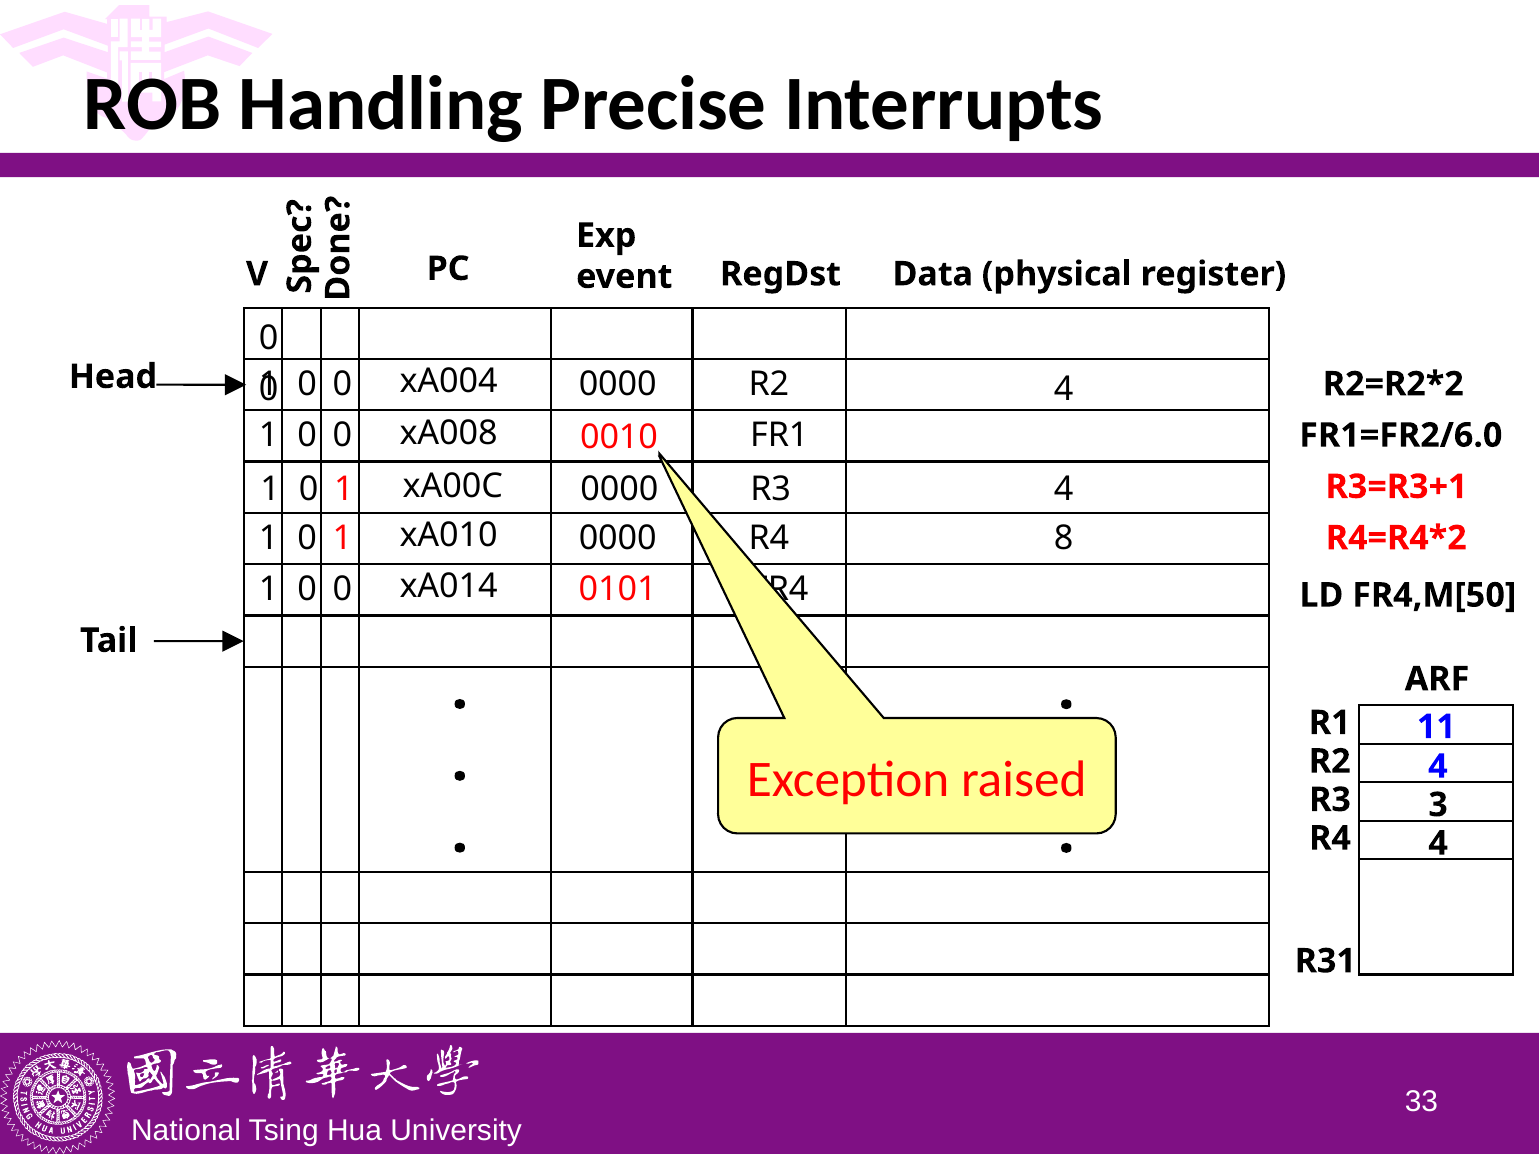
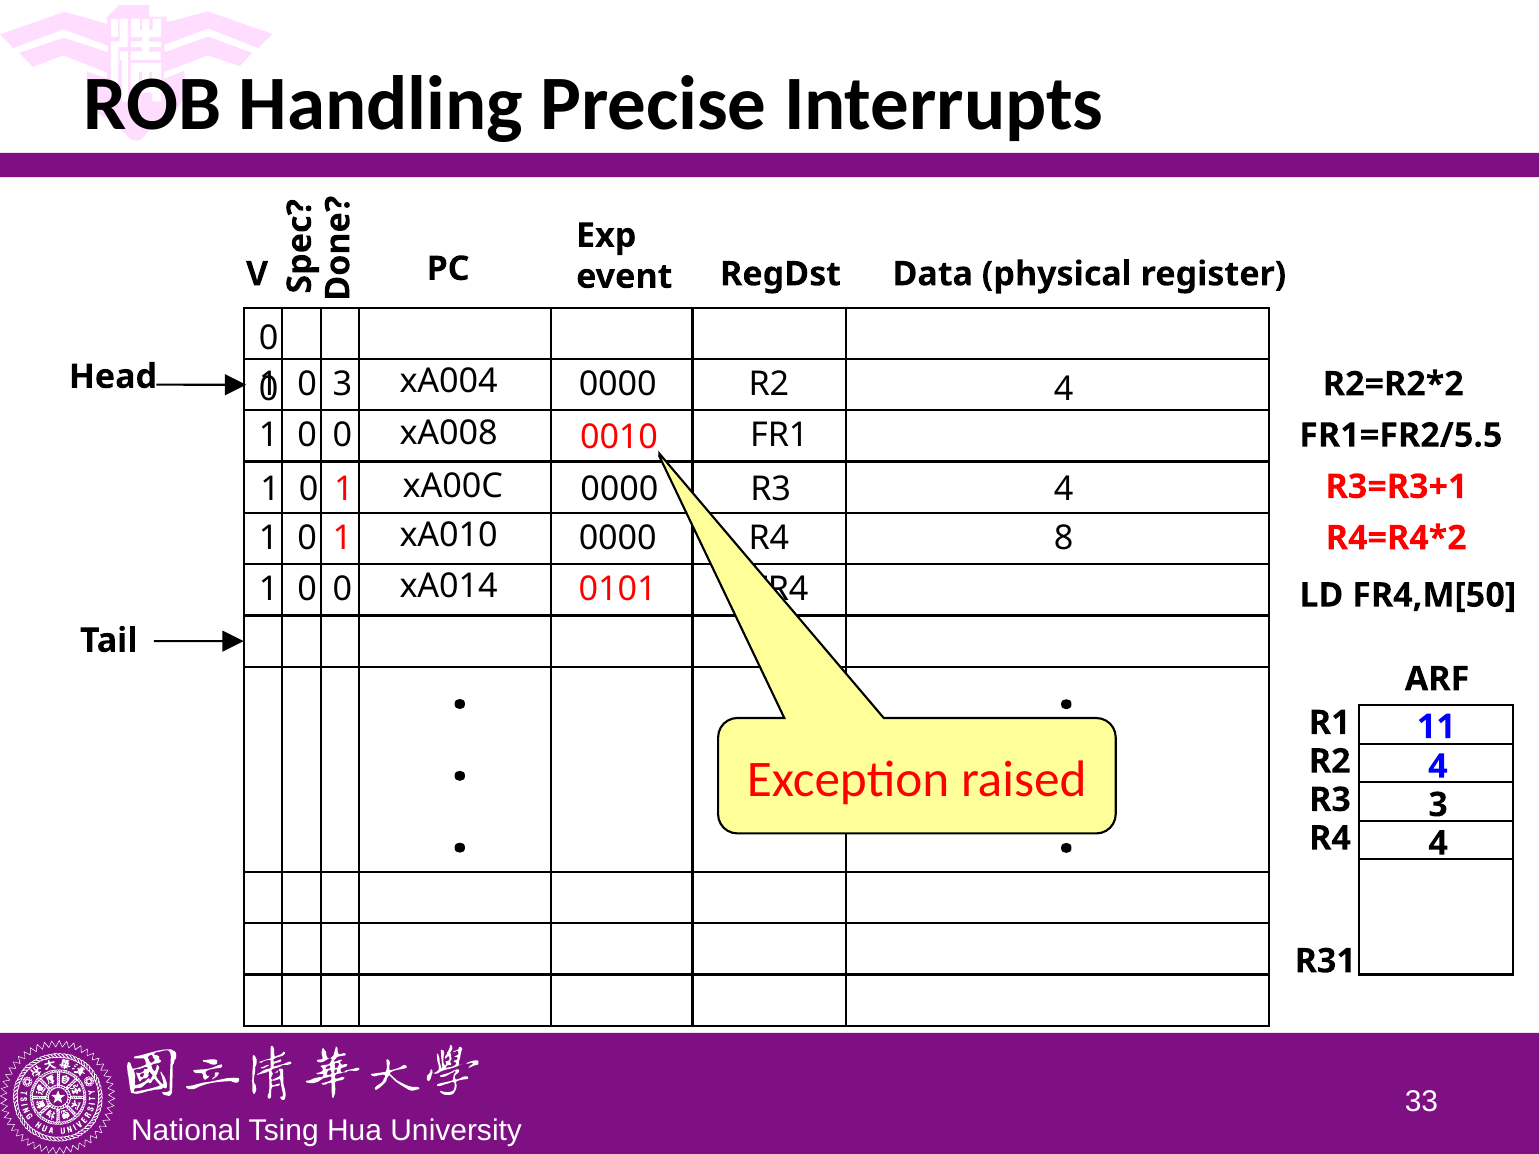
0: 0 -> 3 (342, 384)
FR1=FR2/6.0: FR1=FR2/6.0 -> FR1=FR2/5.5 (1401, 436)
